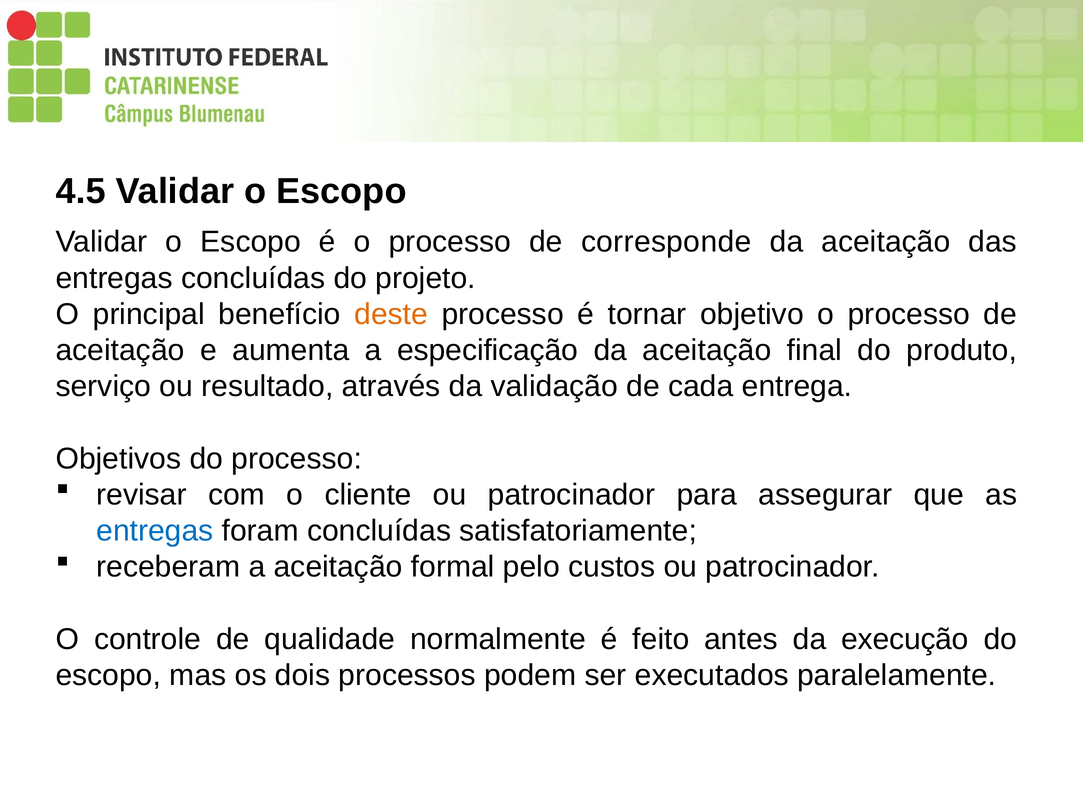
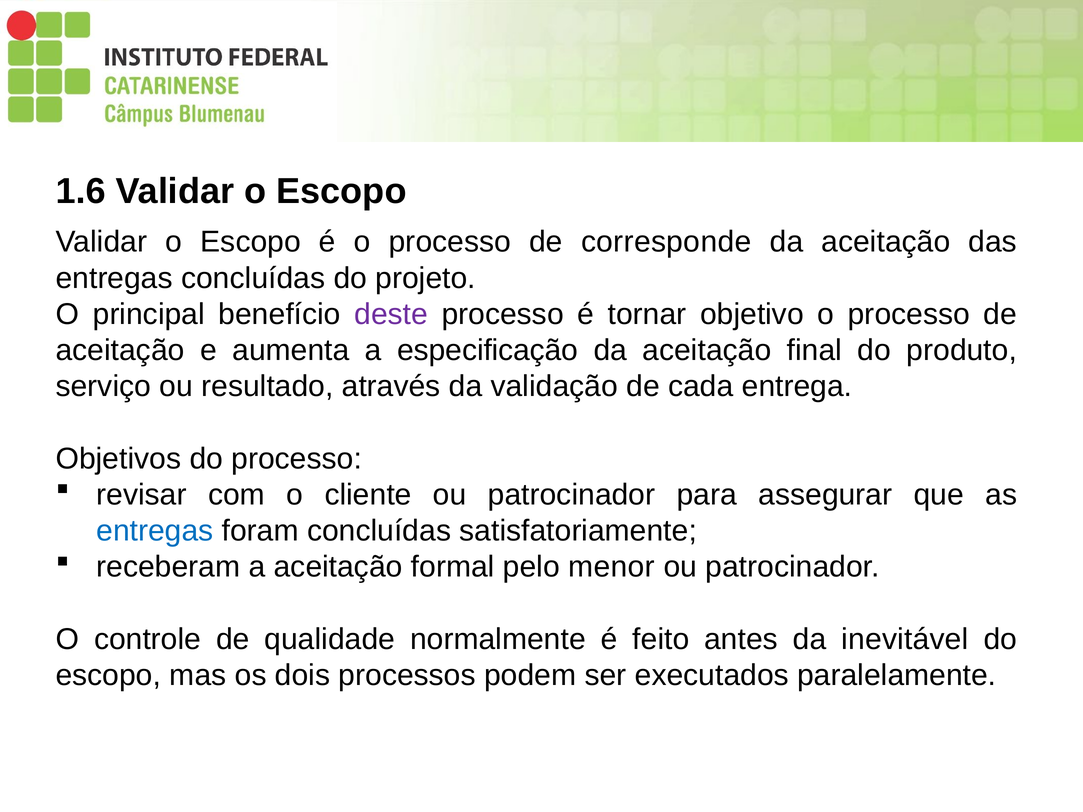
4.5: 4.5 -> 1.6 (81, 191)
deste colour: orange -> purple (391, 314)
custos: custos -> menor (612, 567)
execução: execução -> inevitável (905, 639)
